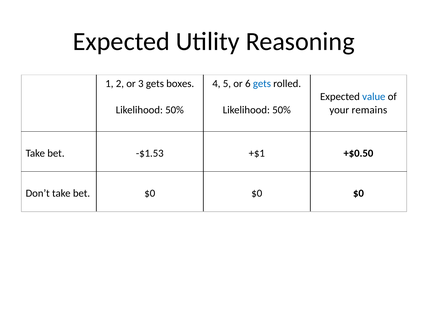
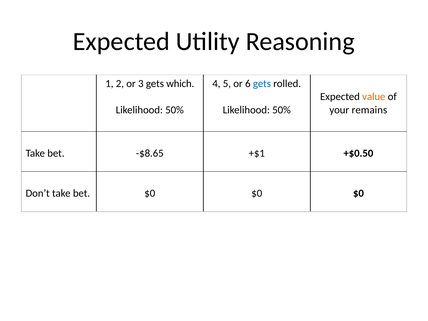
boxes: boxes -> which (180, 84)
value colour: blue -> orange (374, 97)
-$1.53: -$1.53 -> -$8.65 (150, 153)
